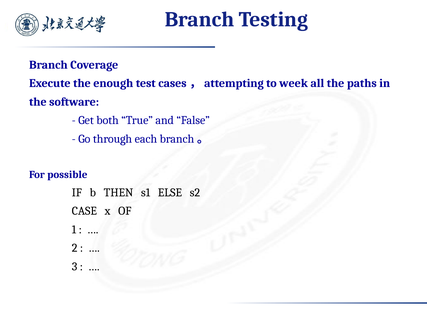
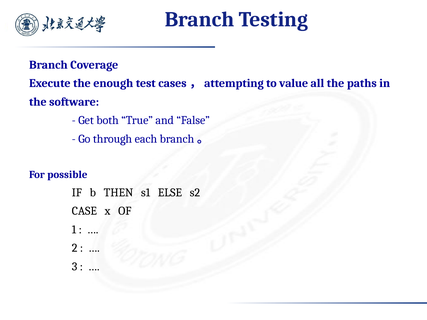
week: week -> value (294, 83)
